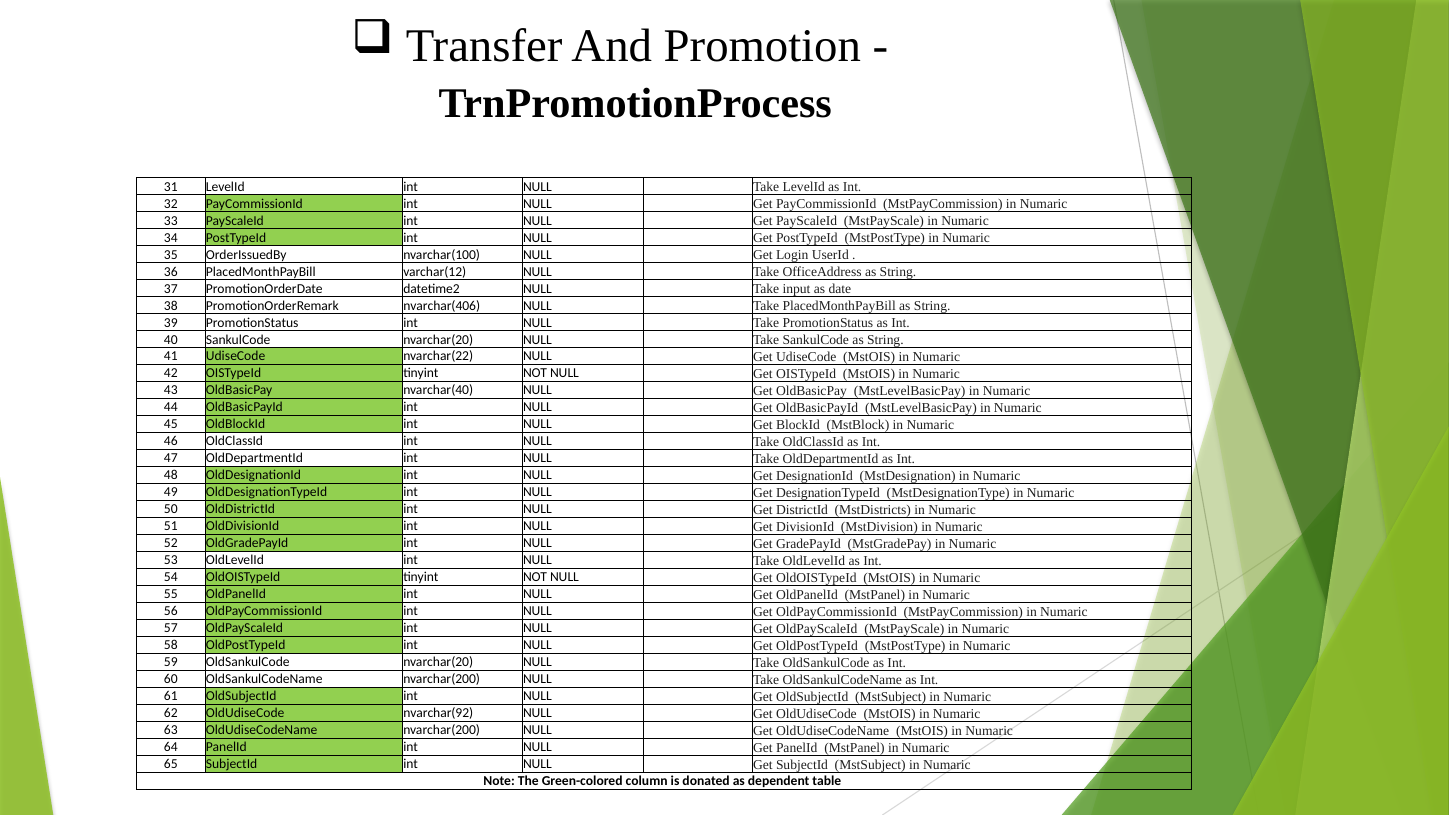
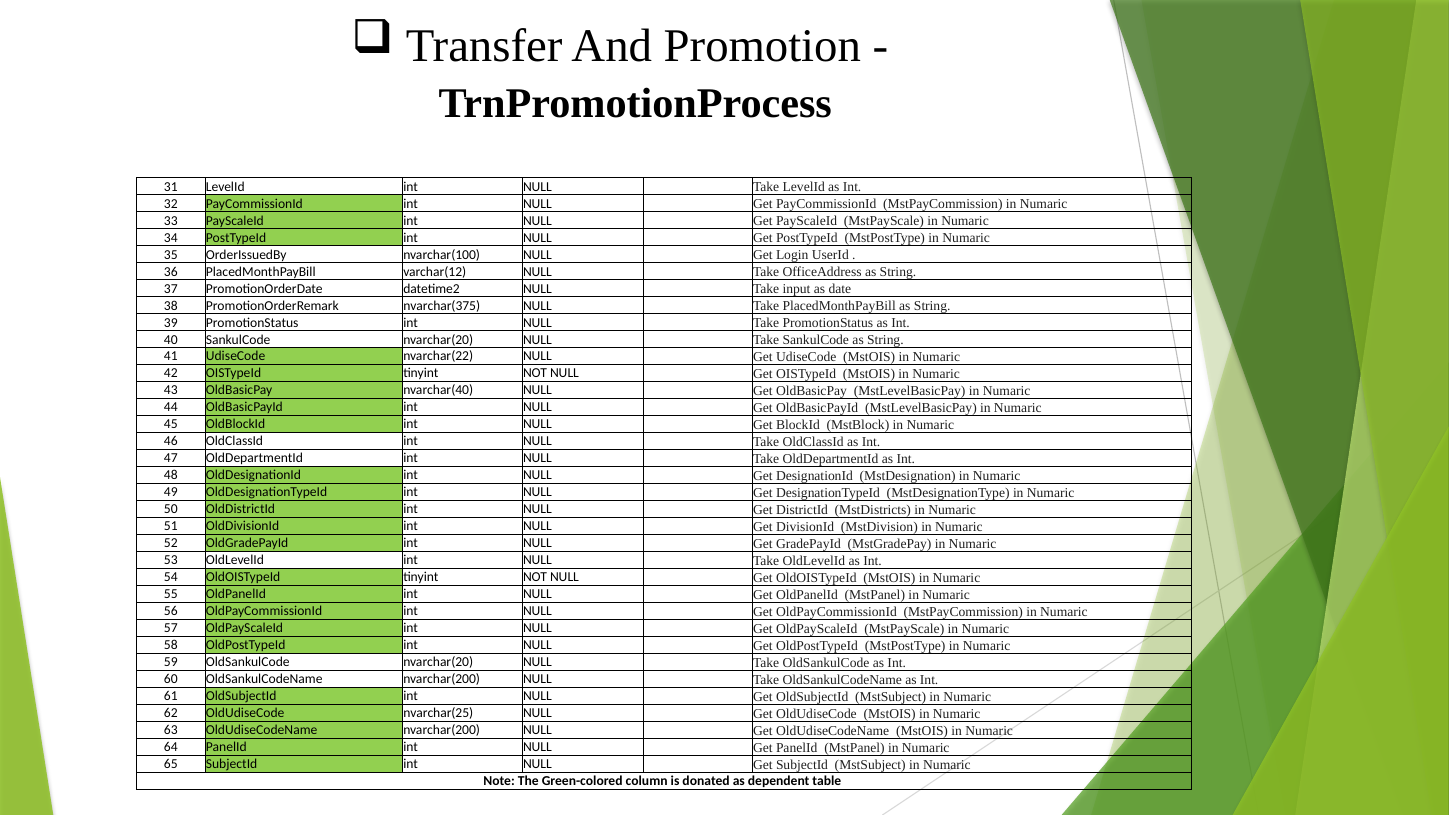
nvarchar(406: nvarchar(406 -> nvarchar(375 (442, 306)
nvarchar(92: nvarchar(92 -> nvarchar(25 (438, 713)
